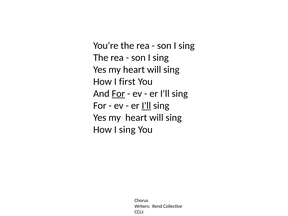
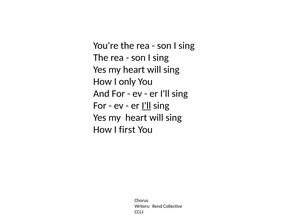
first: first -> only (127, 82)
For underline: present -> none (118, 94)
How I sing: sing -> first (127, 130)
